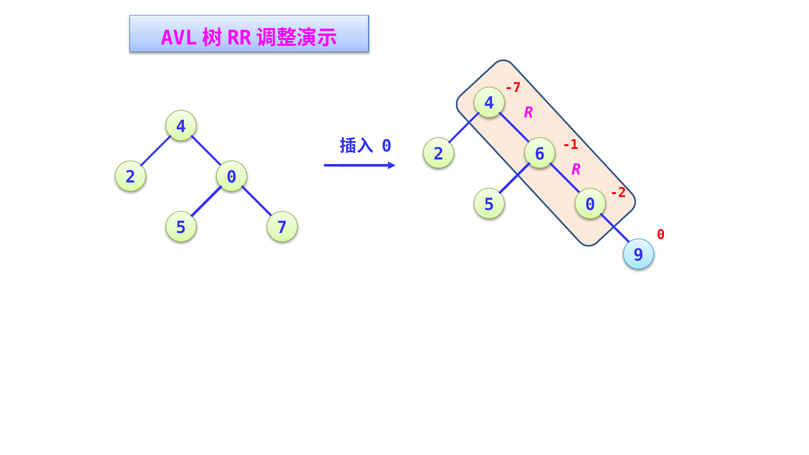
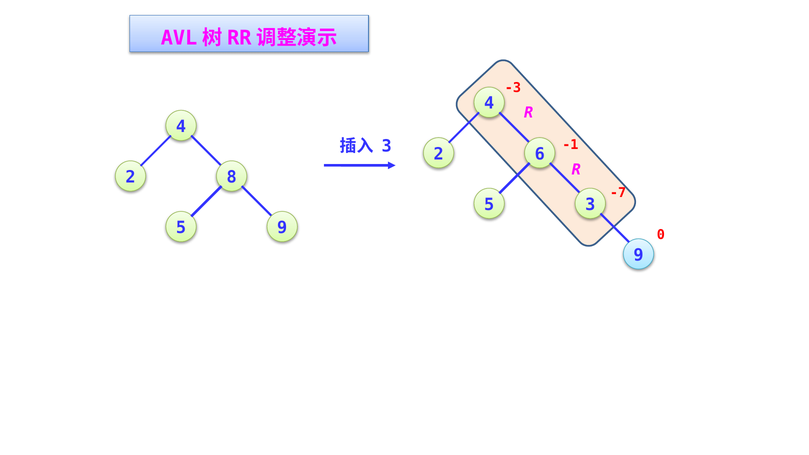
-7: -7 -> -3 (513, 88)
0: 0 -> 3 (387, 146)
2 0: 0 -> 8 (232, 177)
-2: -2 -> -7 (618, 193)
5 0: 0 -> 3 (590, 205)
5 7: 7 -> 9 (282, 228)
